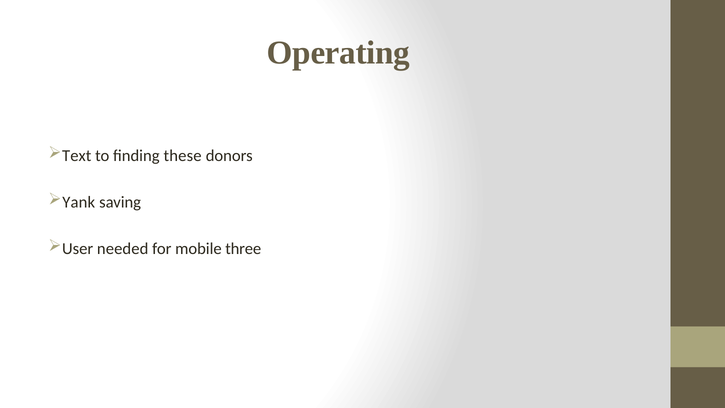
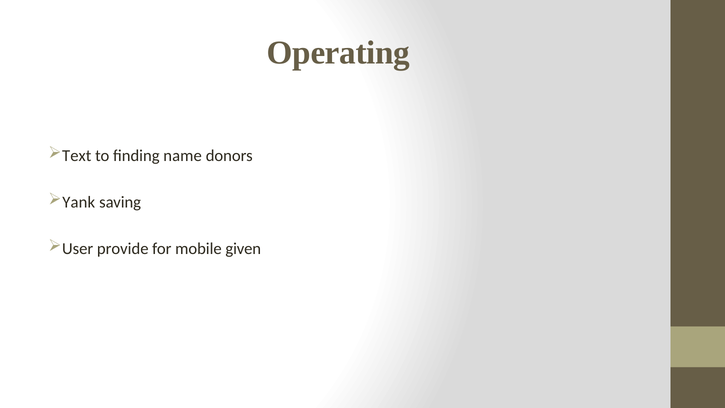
these: these -> name (183, 156)
needed: needed -> provide (123, 248)
three: three -> given (243, 248)
